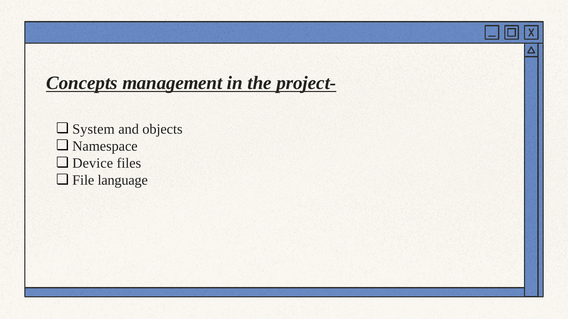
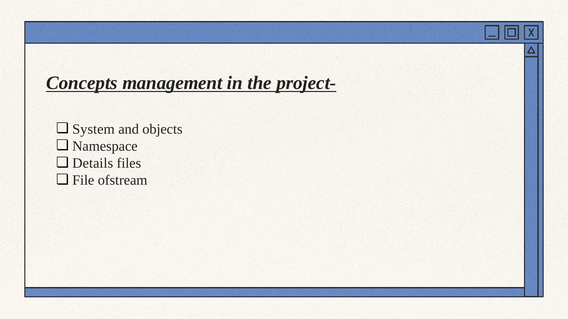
Device: Device -> Details (93, 163)
language: language -> ofstream (123, 180)
